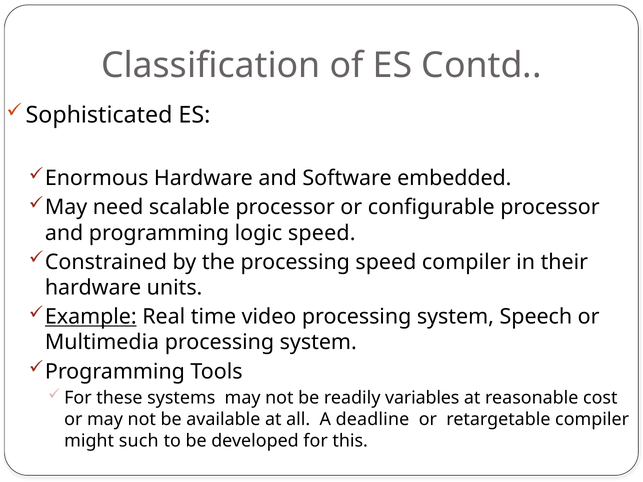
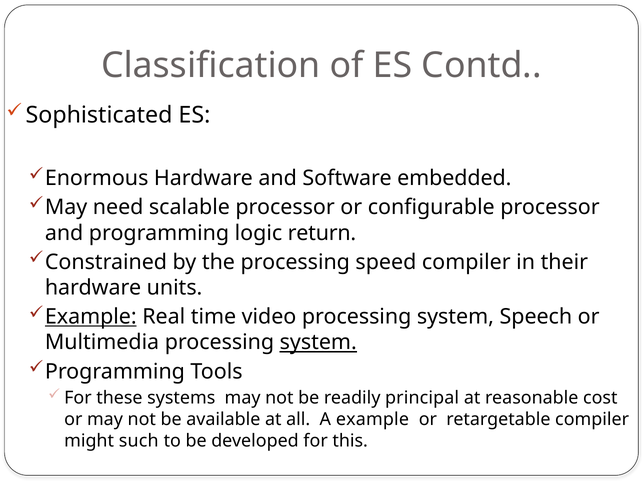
logic speed: speed -> return (322, 233)
system underline: none -> present (318, 343)
variables: variables -> principal (422, 398)
A deadline: deadline -> example (372, 420)
